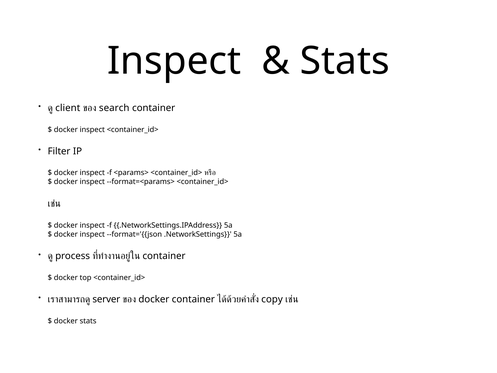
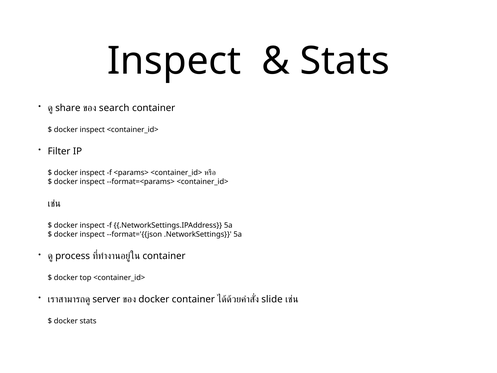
client: client -> share (68, 108)
copy: copy -> slide (272, 299)
